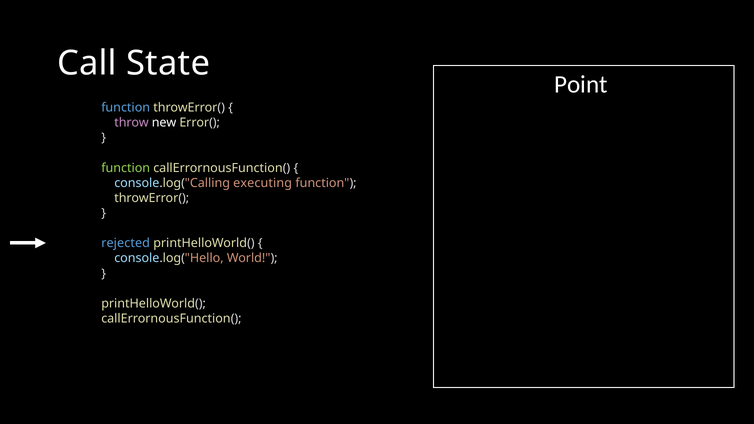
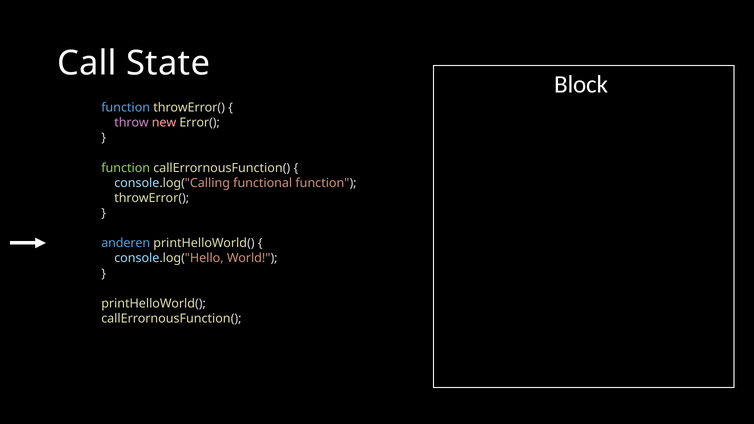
Point: Point -> Block (581, 85)
new colour: white -> pink (164, 123)
executing: executing -> functional (263, 183)
rejected: rejected -> anderen (126, 243)
